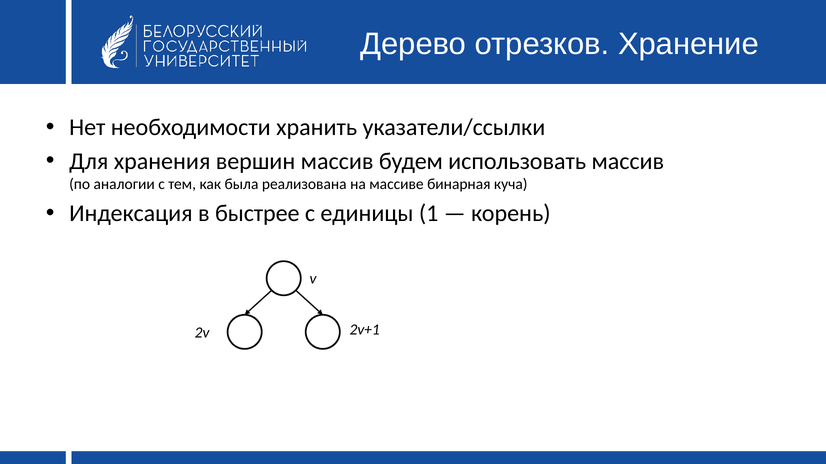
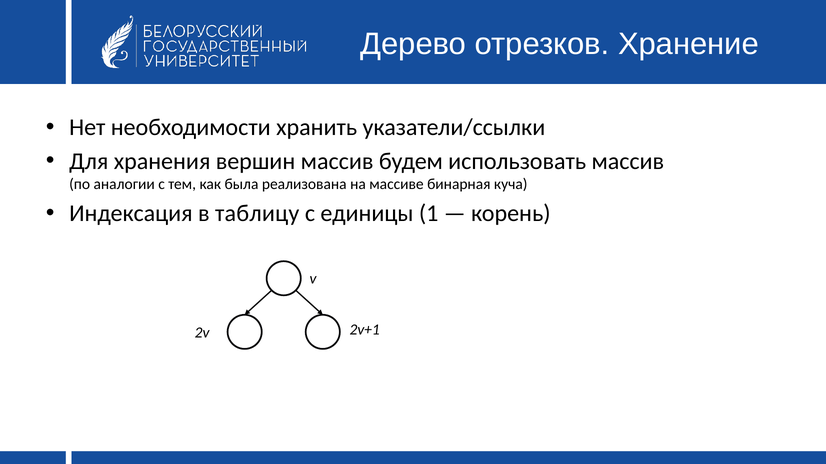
быстрее: быстрее -> таблицу (257, 214)
